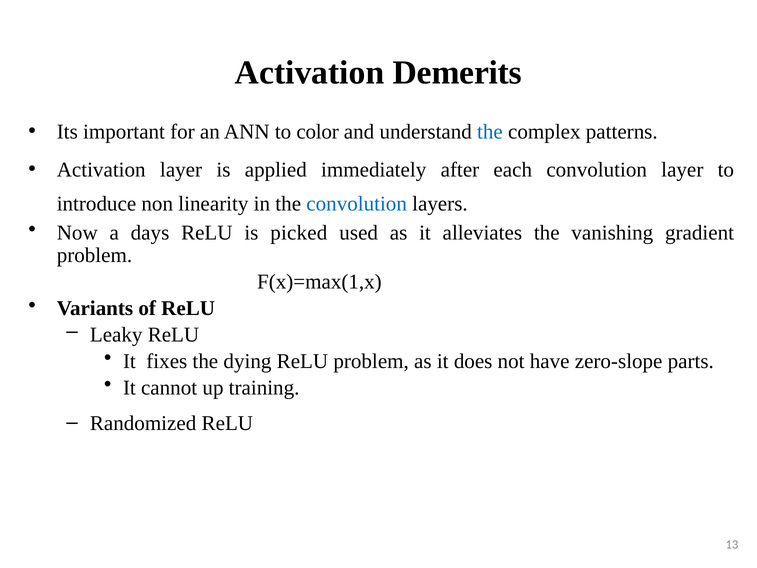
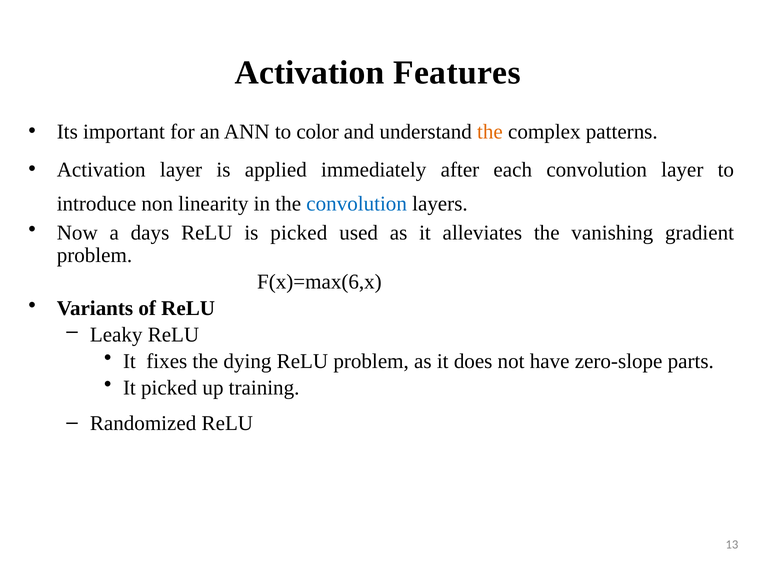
Demerits: Demerits -> Features (457, 72)
the colour: blue -> orange (490, 132)
F(x)=max(1,x: F(x)=max(1,x -> F(x)=max(6,x (319, 282)
It cannot: cannot -> picked (169, 388)
